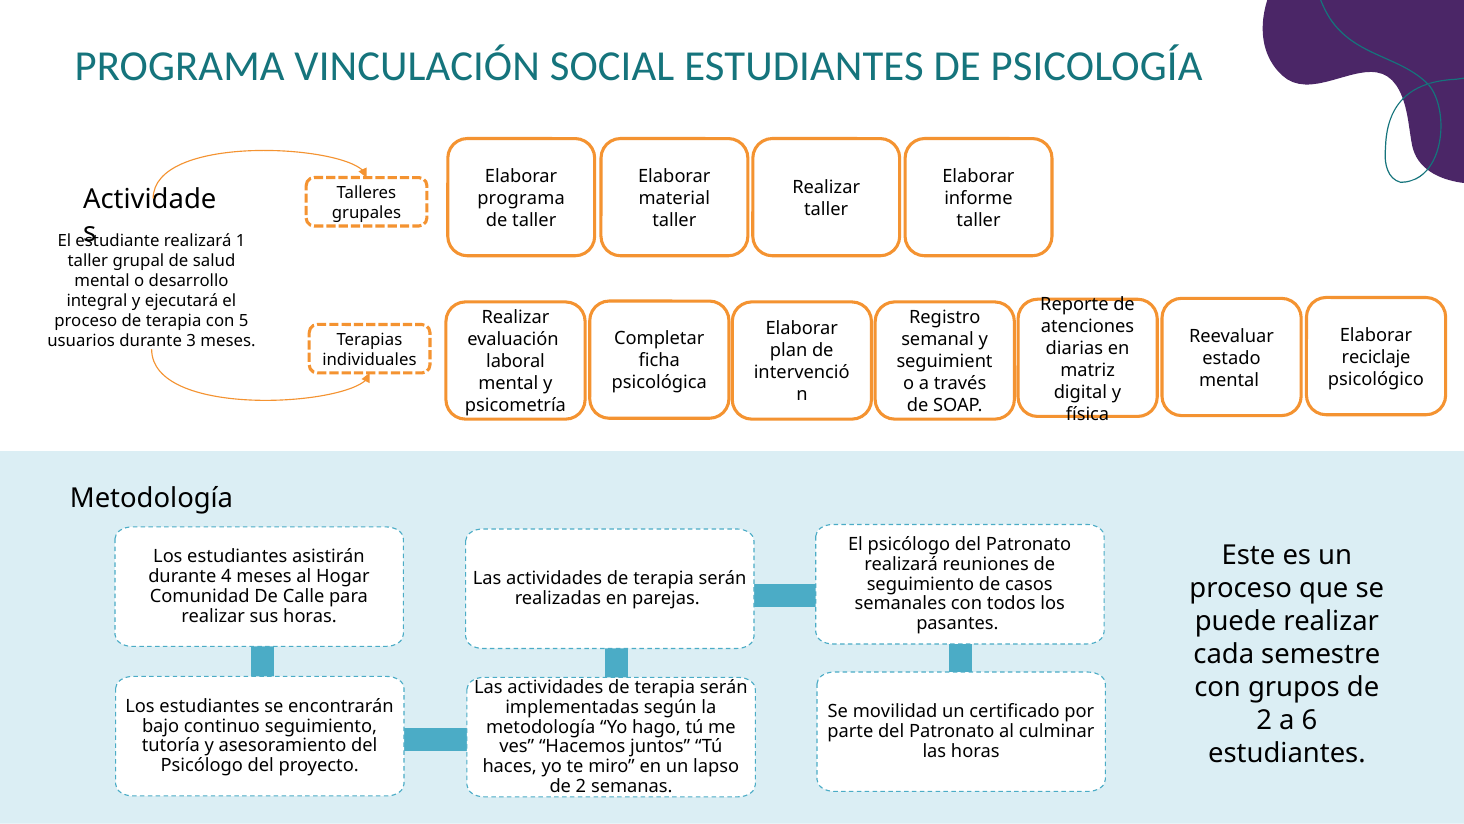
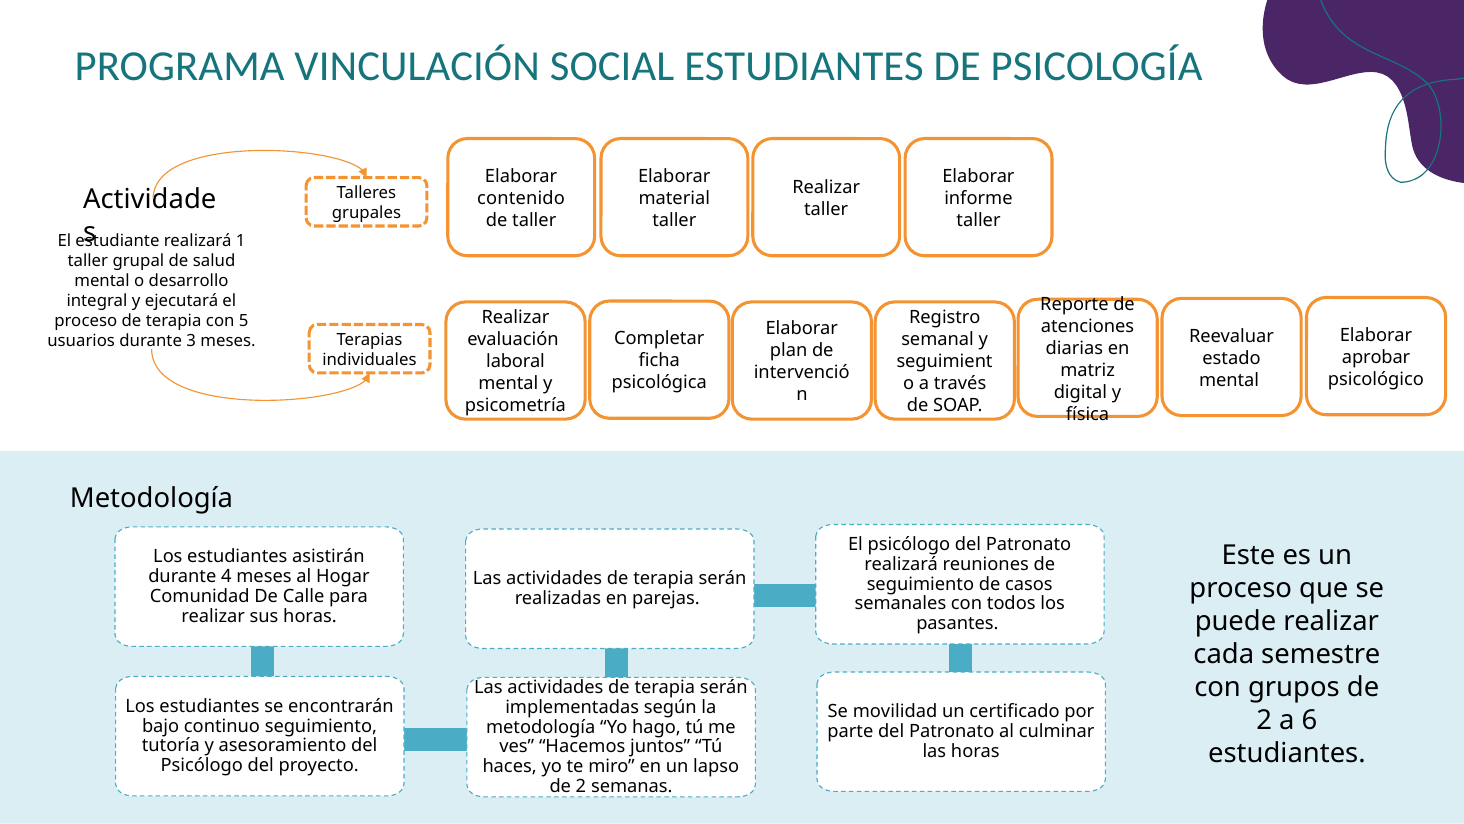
programa: programa -> contenido (521, 198)
reciclaje: reciclaje -> aprobar (1376, 357)
